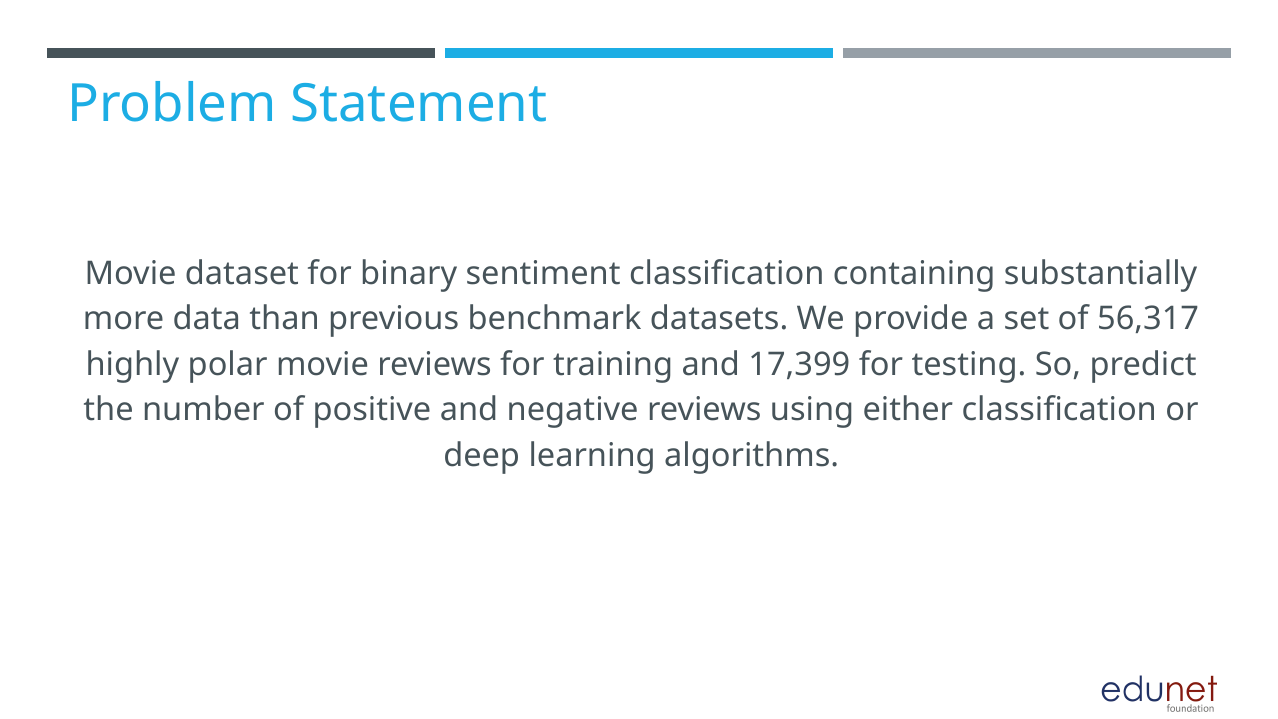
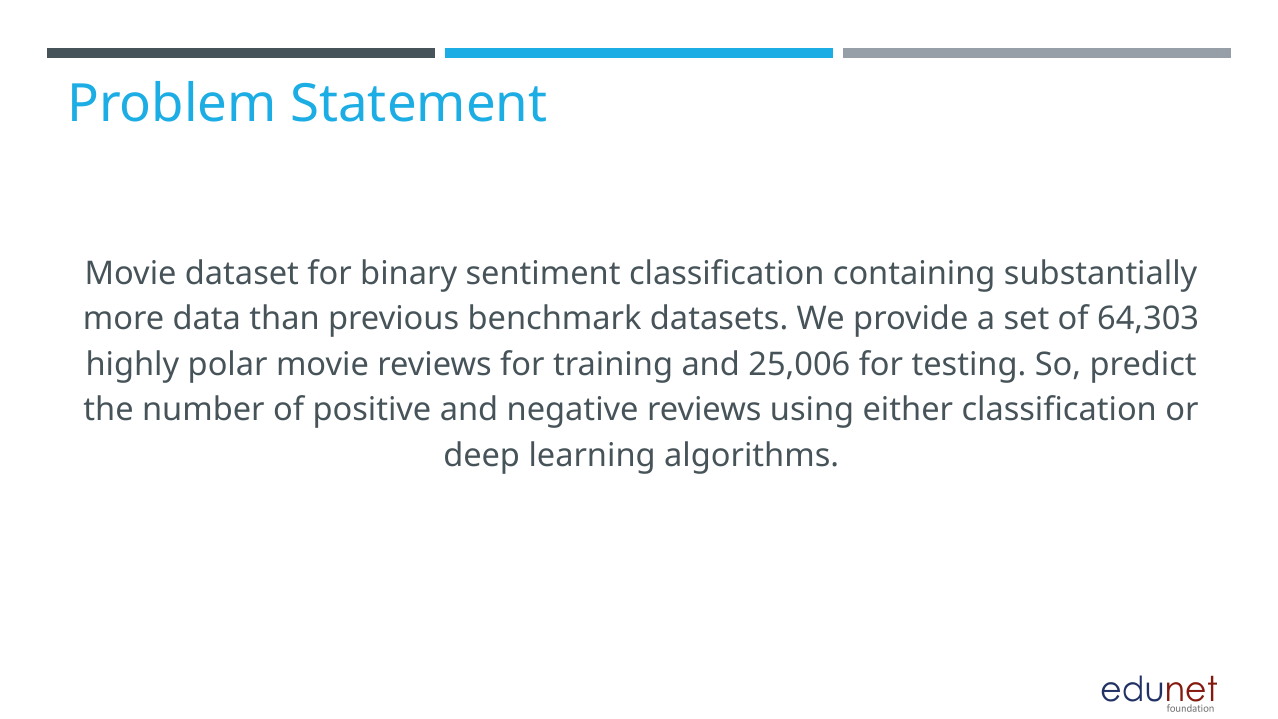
56,317: 56,317 -> 64,303 (1148, 319)
17,399: 17,399 -> 25,006 (799, 364)
